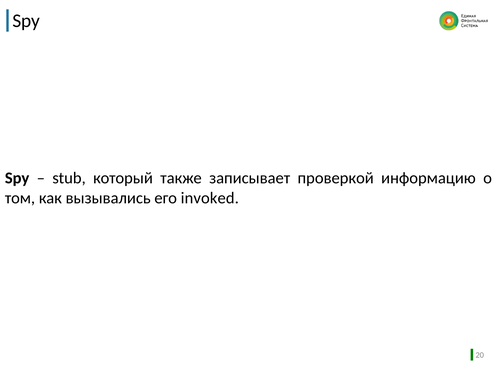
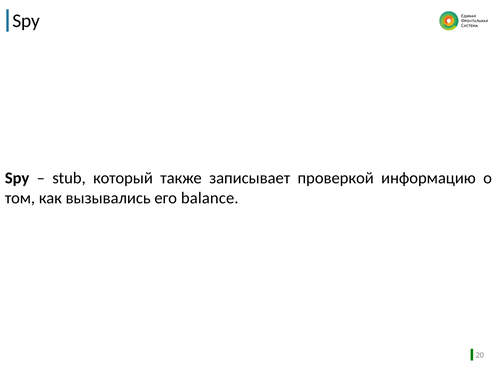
invoked: invoked -> balance (210, 198)
